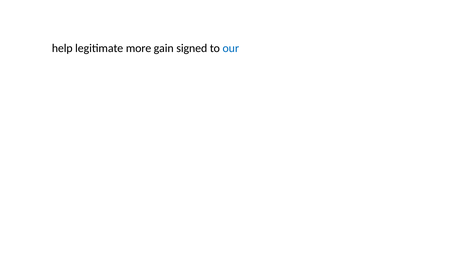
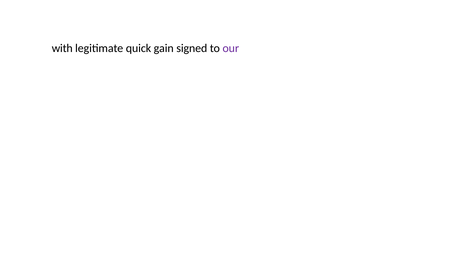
help: help -> with (62, 48)
more: more -> quick (139, 48)
our colour: blue -> purple (231, 48)
